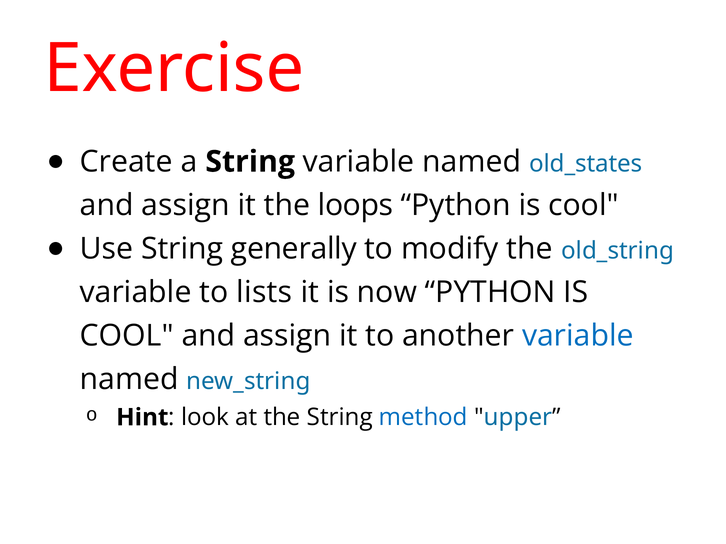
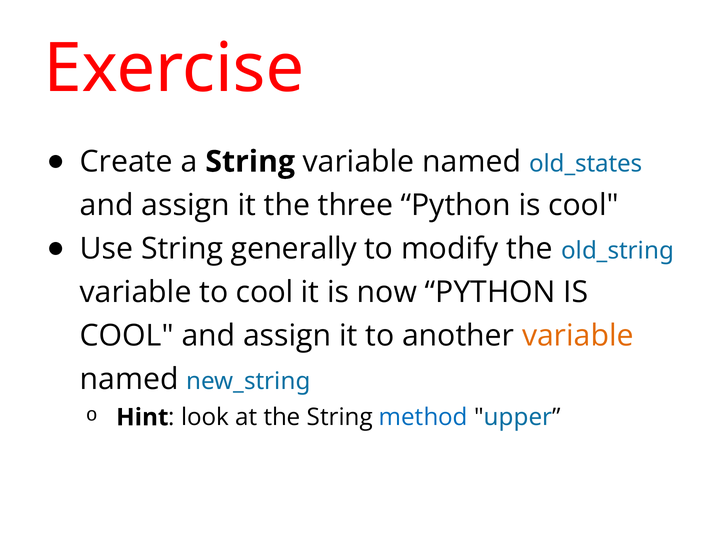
loops: loops -> three (355, 205)
to lists: lists -> cool (265, 293)
variable colour: blue -> orange (578, 336)
